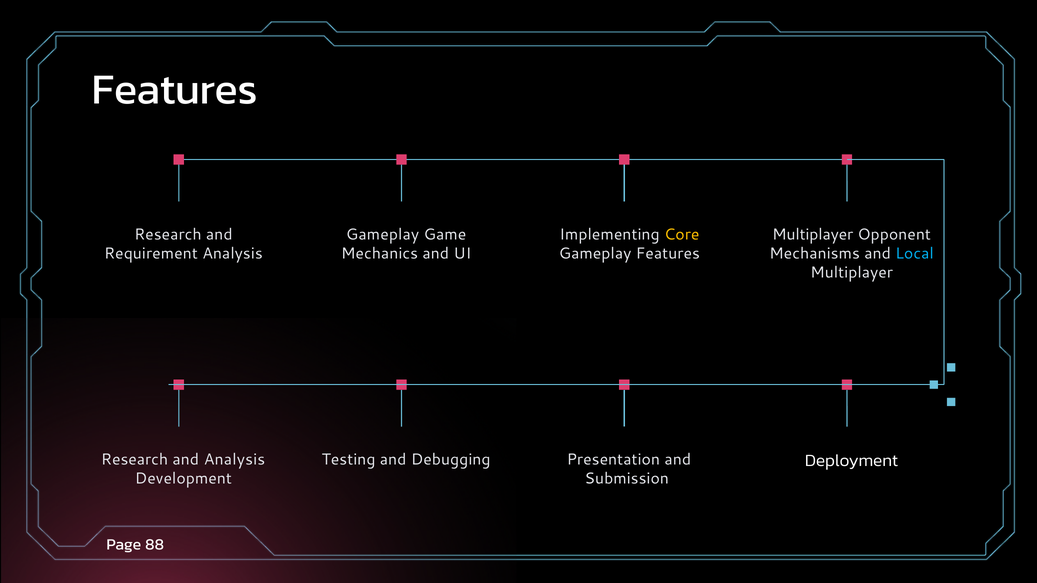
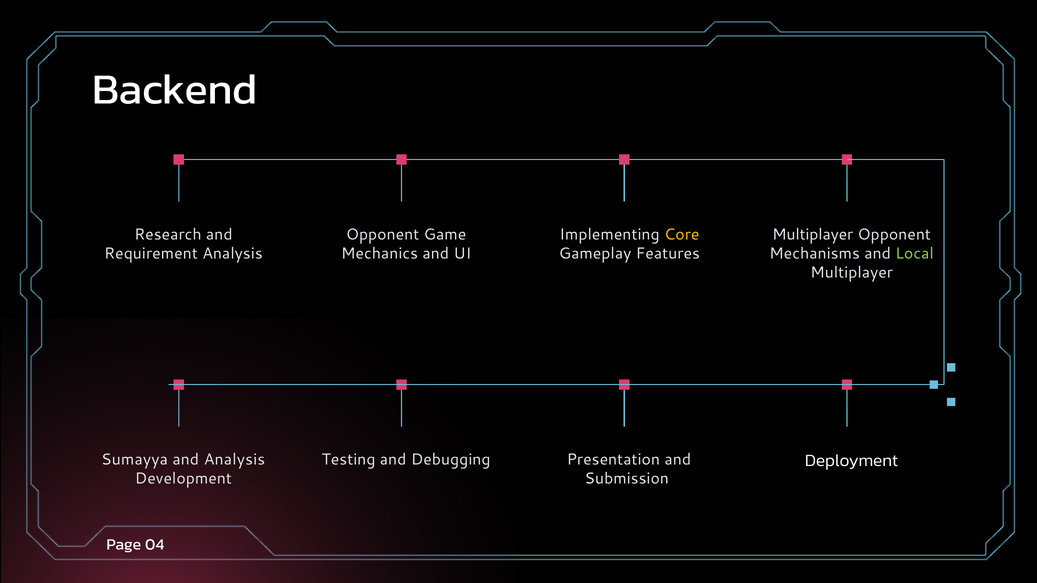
Features: Features -> Backend (175, 90)
Gameplay: Gameplay -> Opponent (383, 234)
Local colour: light blue -> light green (914, 253)
Research: Research -> Sumayya (134, 460)
88: 88 -> 04 (155, 545)
